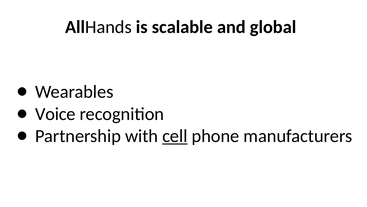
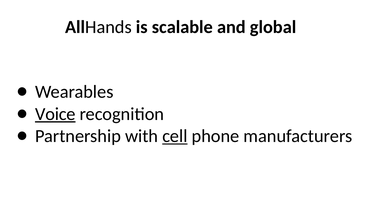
Voice underline: none -> present (55, 114)
